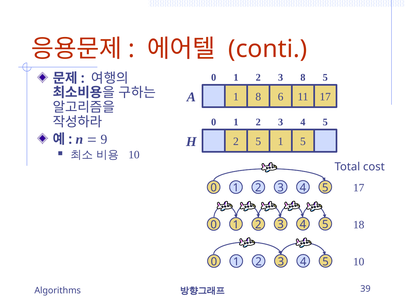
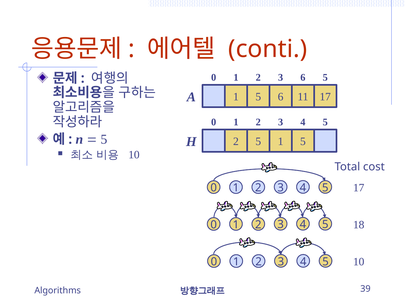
3 8: 8 -> 6 (303, 78)
8: 8 -> 5 (258, 97)
9: 9 -> 5 (104, 139)
